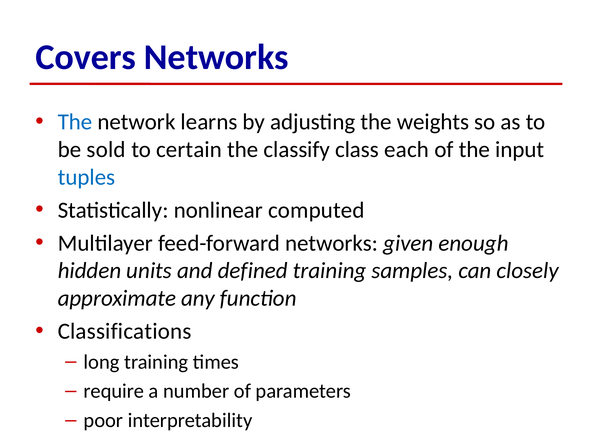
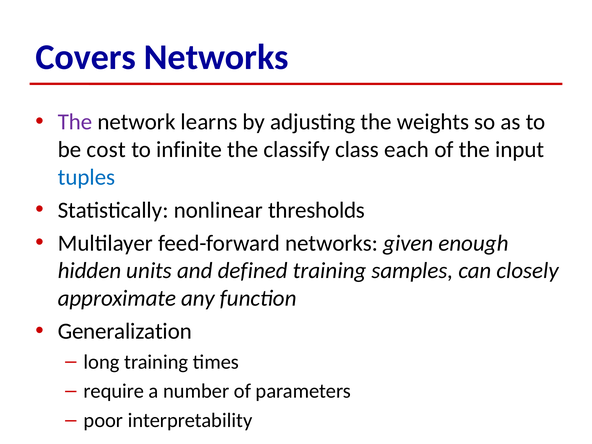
The colour: blue -> purple (75, 122)
sold: sold -> cost (106, 150)
certain: certain -> infinite (189, 150)
computed: computed -> thresholds (317, 210)
Classifications: Classifications -> Generalization (125, 331)
